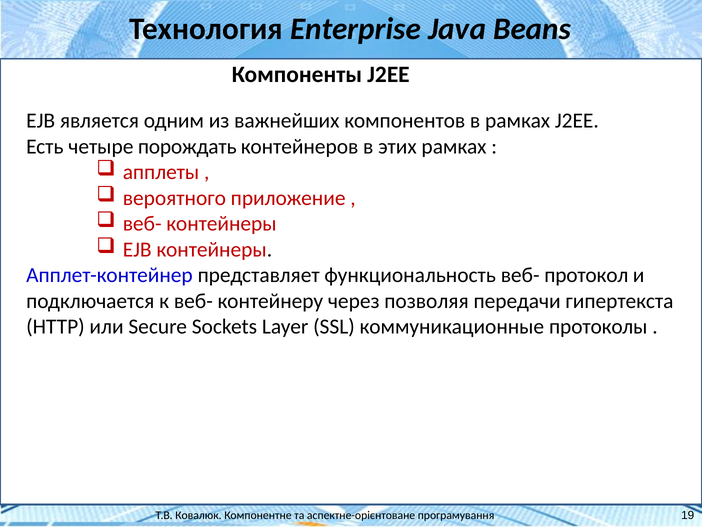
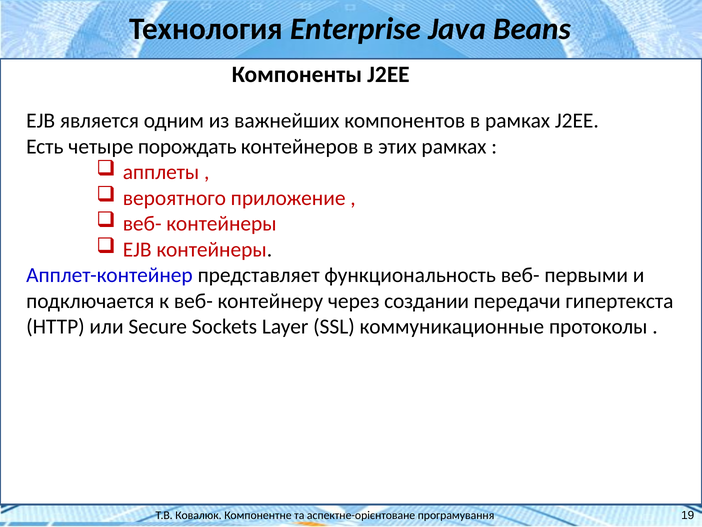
протокол: протокол -> первыми (586, 275)
позволяя: позволяя -> создании (427, 301)
